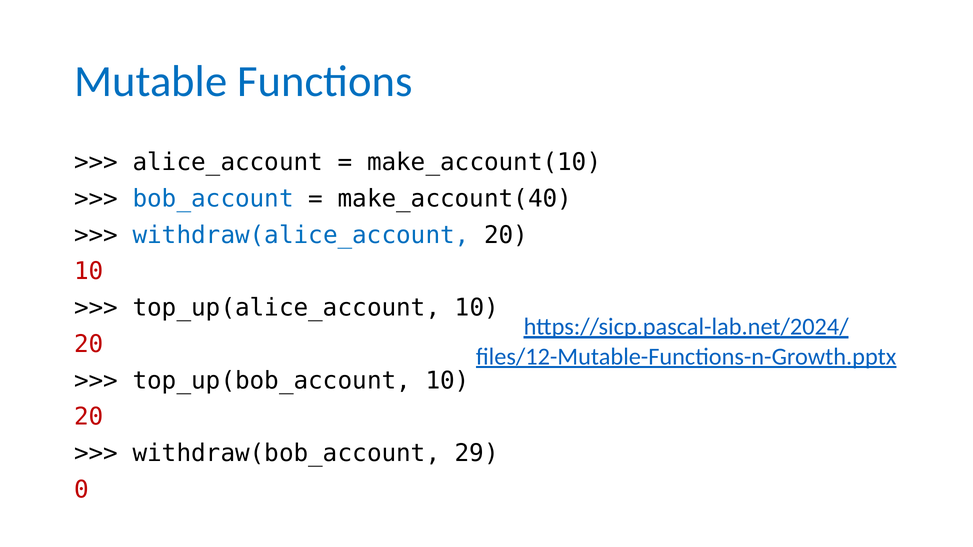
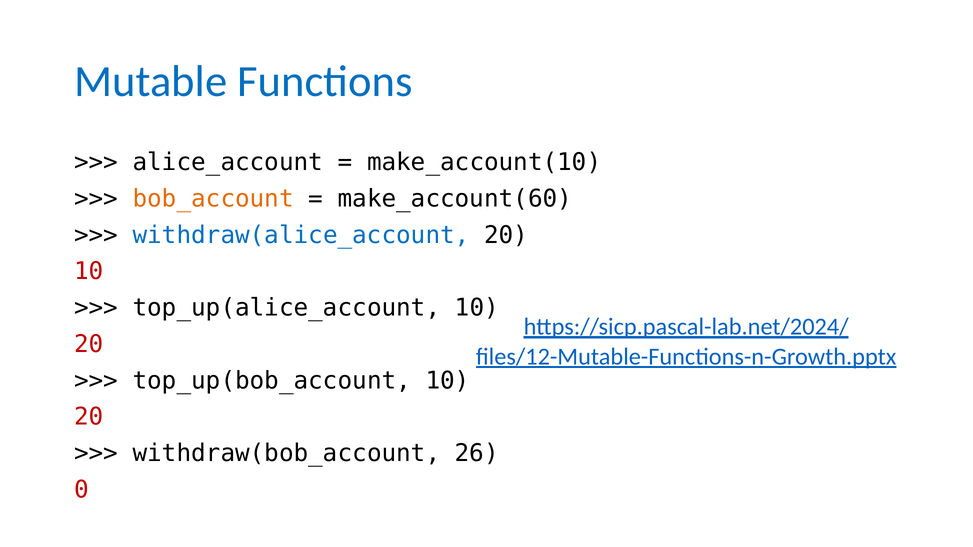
bob_account colour: blue -> orange (213, 199)
make_account(40: make_account(40 -> make_account(60 (455, 199)
29: 29 -> 26 (477, 454)
